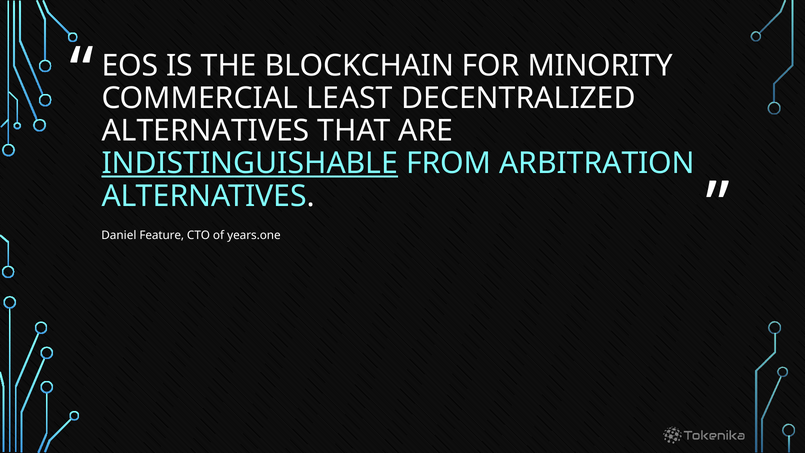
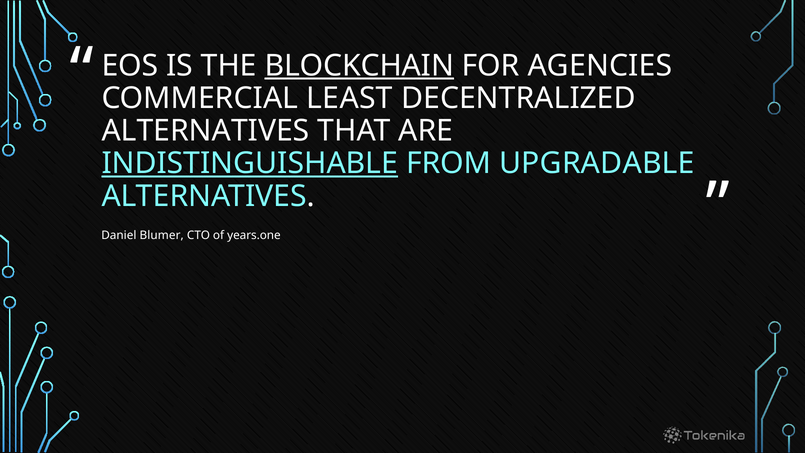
BLOCKCHAIN underline: none -> present (359, 66)
MINORITY: MINORITY -> AGENCIES (600, 66)
ARBITRATION: ARBITRATION -> UPGRADABLE (597, 163)
Feature: Feature -> Blumer (162, 235)
